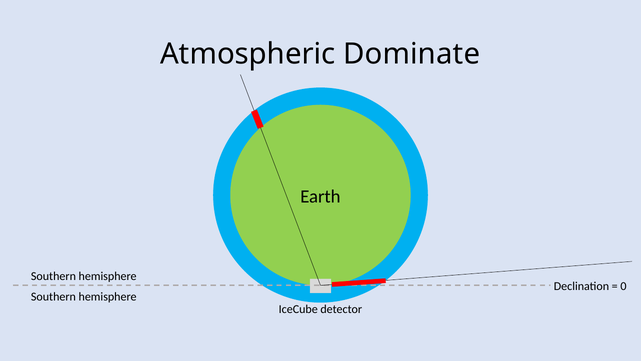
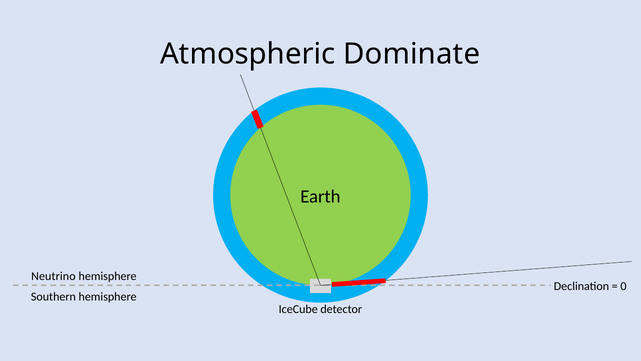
Southern: Southern -> Neutrino (53, 276)
